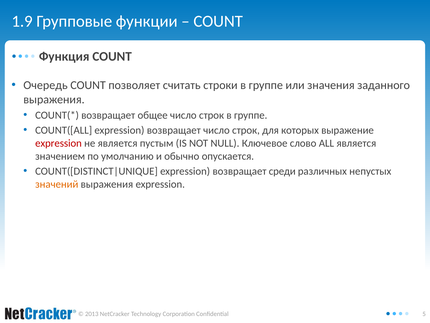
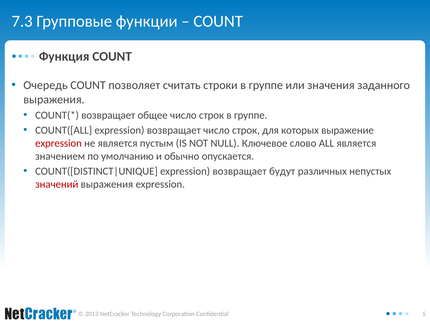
1.9: 1.9 -> 7.3 (22, 21)
среди: среди -> будут (282, 171)
значений colour: orange -> red (57, 184)
